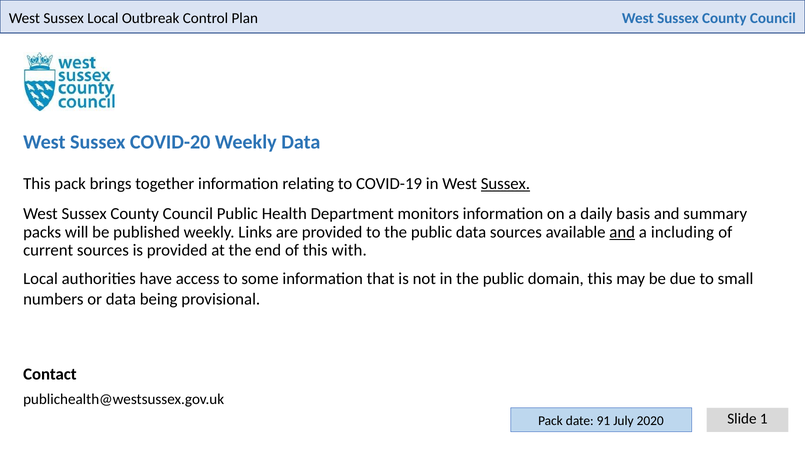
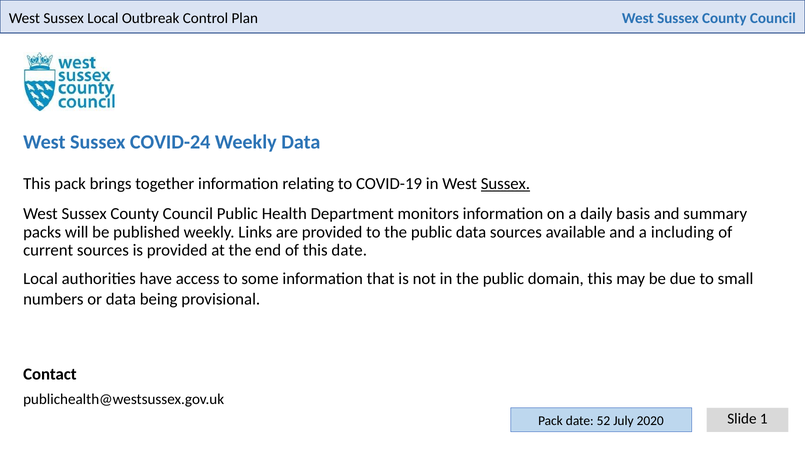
COVID-20: COVID-20 -> COVID-24 (170, 142)
and underline: present -> none (622, 232)
this with: with -> date (349, 250)
91: 91 -> 52 (603, 421)
